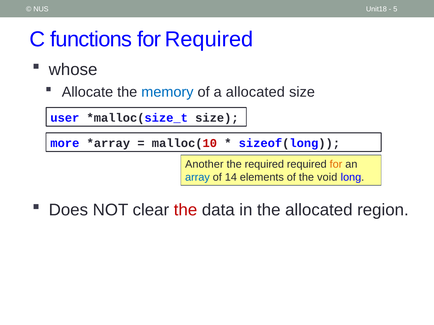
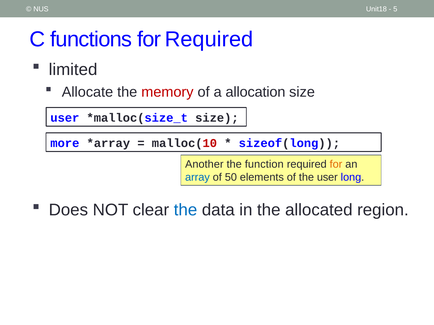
whose: whose -> limited (73, 70)
memory colour: blue -> red (167, 92)
a allocated: allocated -> allocation (255, 92)
the required: required -> function (264, 165)
14: 14 -> 50 (231, 178)
the void: void -> user (327, 178)
the colour: red -> blue (186, 210)
